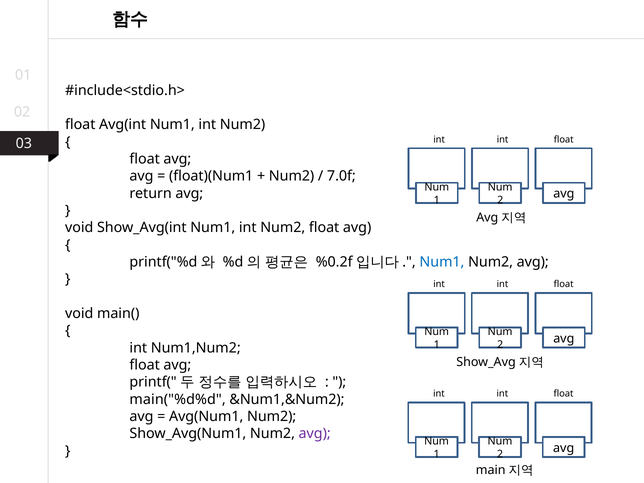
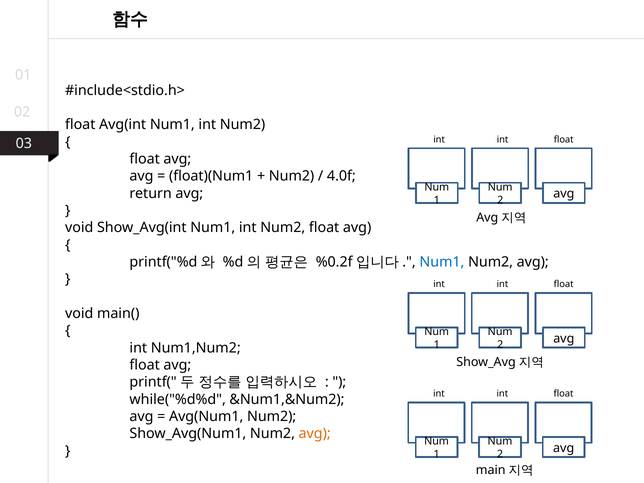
7.0f: 7.0f -> 4.0f (341, 176)
main("%d%d: main("%d%d -> while("%d%d (178, 399)
avg colour: purple -> orange (315, 434)
